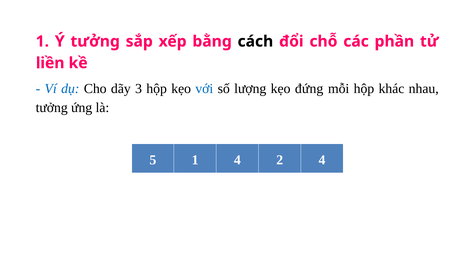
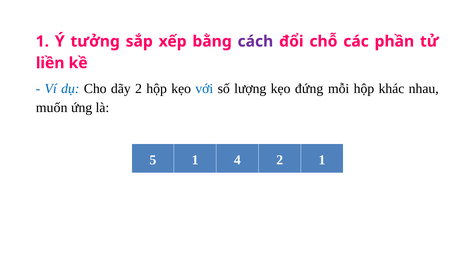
cách colour: black -> purple (255, 41)
dãy 3: 3 -> 2 (139, 89)
tưởng: tưởng -> muốn (52, 108)
2 4: 4 -> 1 (322, 160)
